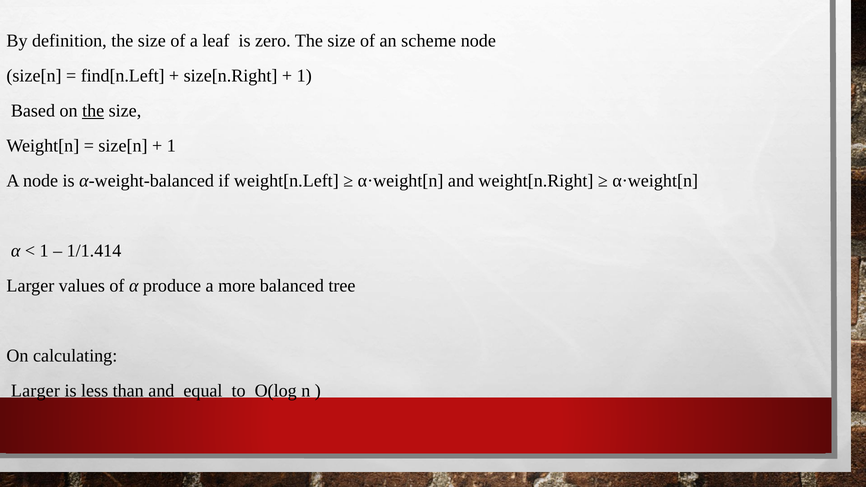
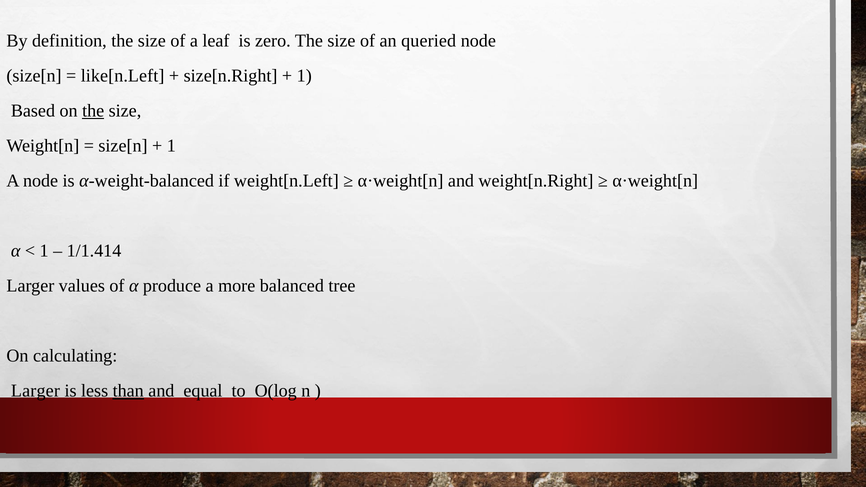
scheme: scheme -> queried (429, 41)
find[n.Left: find[n.Left -> like[n.Left (123, 76)
than underline: none -> present (128, 391)
